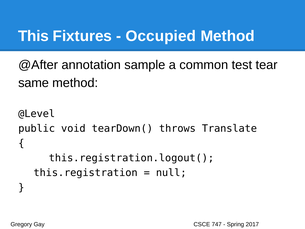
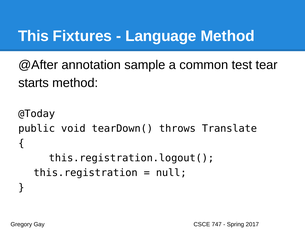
Occupied: Occupied -> Language (161, 36)
same: same -> starts (34, 83)
@Level: @Level -> @Today (37, 114)
